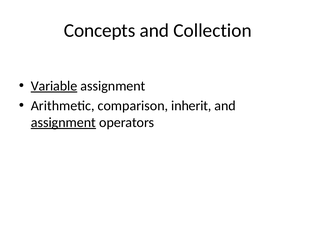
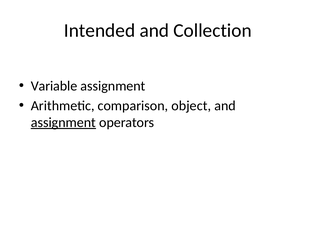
Concepts: Concepts -> Intended (100, 31)
Variable underline: present -> none (54, 86)
inherit: inherit -> object (191, 106)
